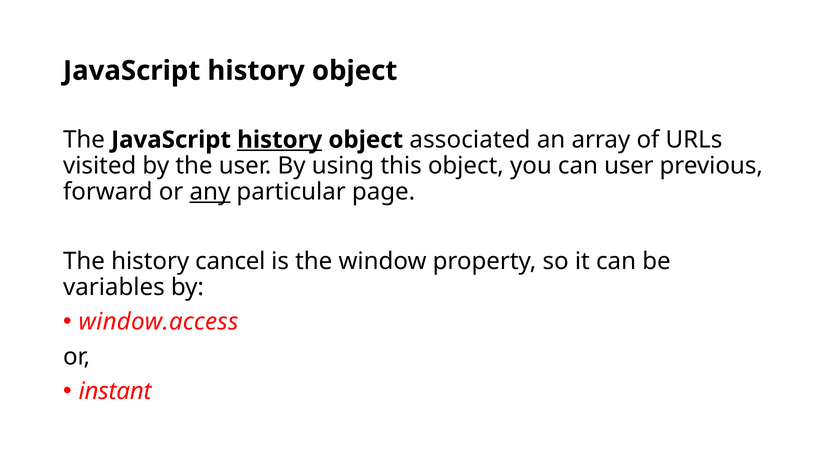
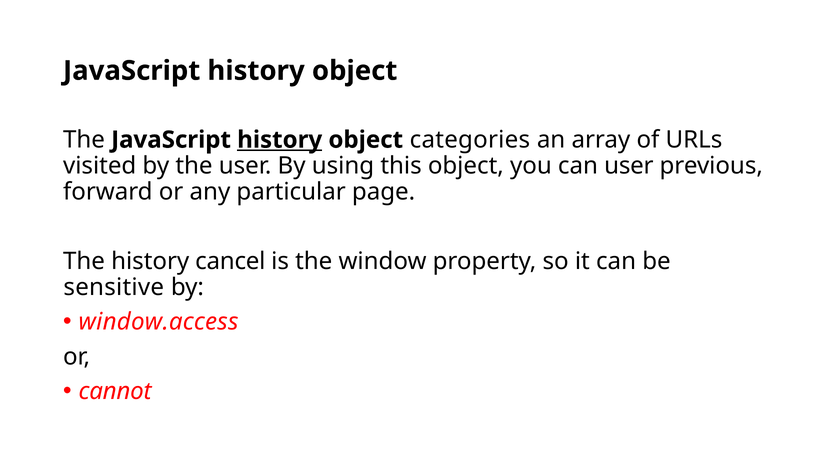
associated: associated -> categories (470, 140)
any underline: present -> none (210, 192)
variables: variables -> sensitive (114, 287)
instant: instant -> cannot (115, 391)
